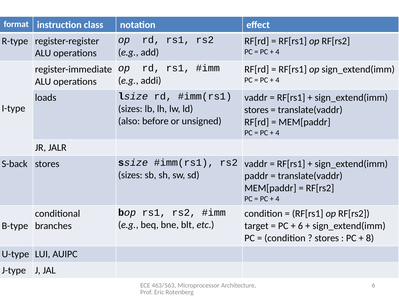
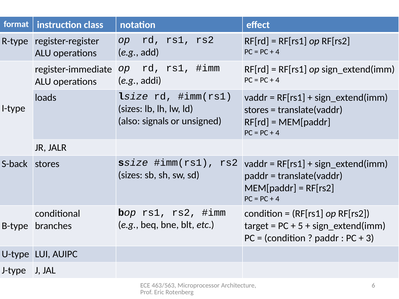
before: before -> signals (155, 121)
6: 6 -> 5 (300, 226)
stores: stores -> paddr (327, 238)
8: 8 -> 3 (370, 238)
